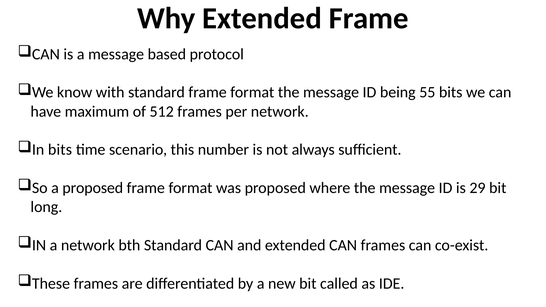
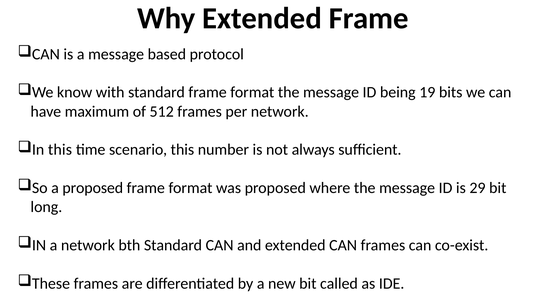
55: 55 -> 19 (427, 92)
In bits: bits -> this (60, 150)
